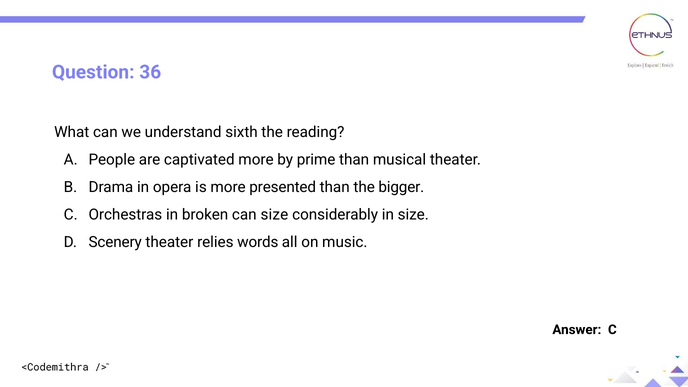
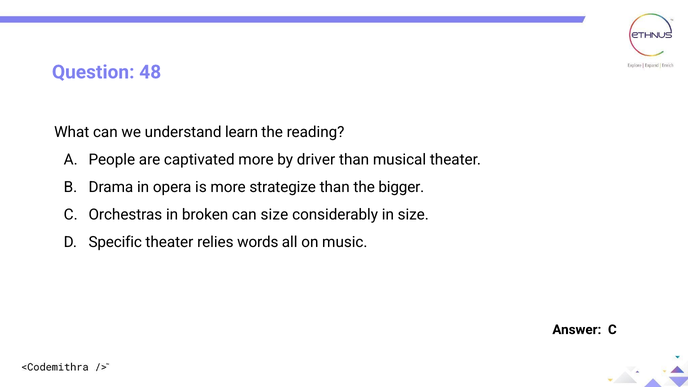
36: 36 -> 48 (150, 72)
sixth: sixth -> learn (242, 132)
prime: prime -> driver (316, 160)
presented: presented -> strategize (283, 187)
Scenery: Scenery -> Specific (115, 242)
